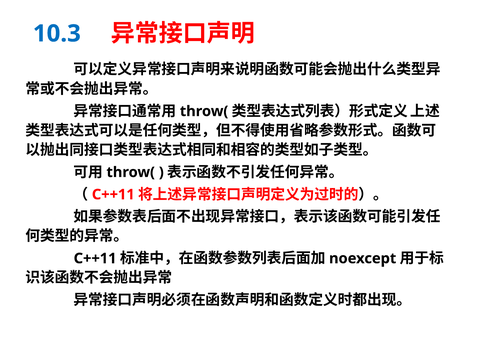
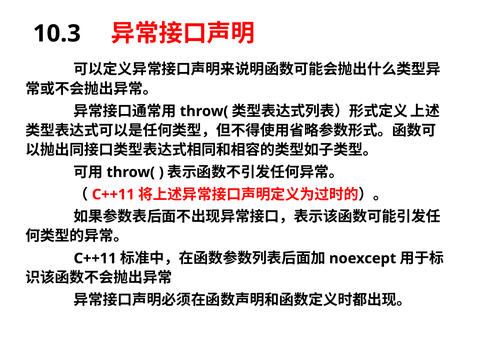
10.3 colour: blue -> black (57, 34)
